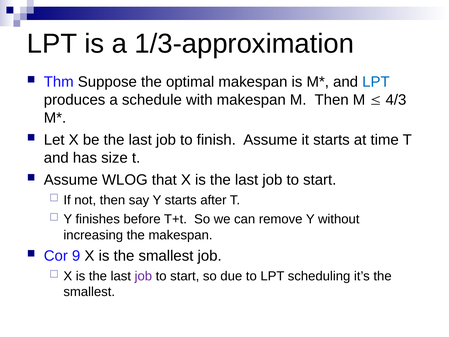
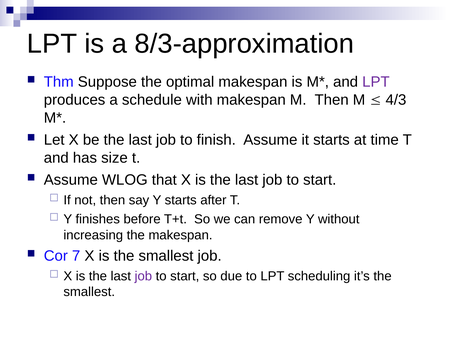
1/3-approximation: 1/3-approximation -> 8/3-approximation (244, 44)
LPT colour: blue -> purple (376, 82)
9: 9 -> 7 (76, 256)
